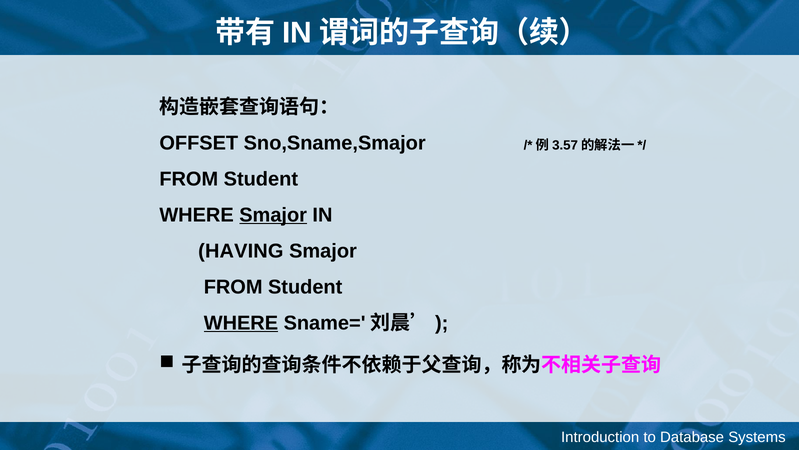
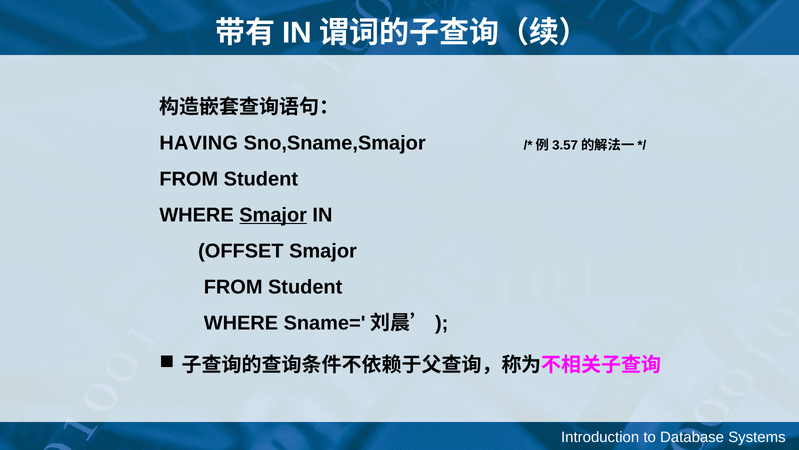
OFFSET: OFFSET -> HAVING (199, 143)
HAVING: HAVING -> OFFSET (241, 251)
WHERE underline: present -> none (241, 323)
